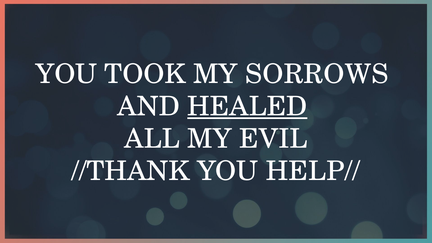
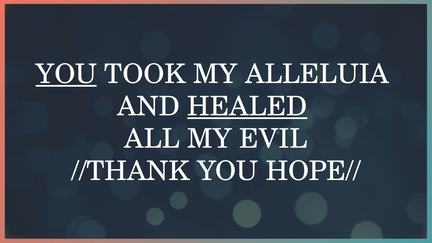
YOU underline: none -> present (66, 74)
SORROWS: SORROWS -> ALLELUIA (317, 74)
HELP//: HELP// -> HOPE// (313, 171)
